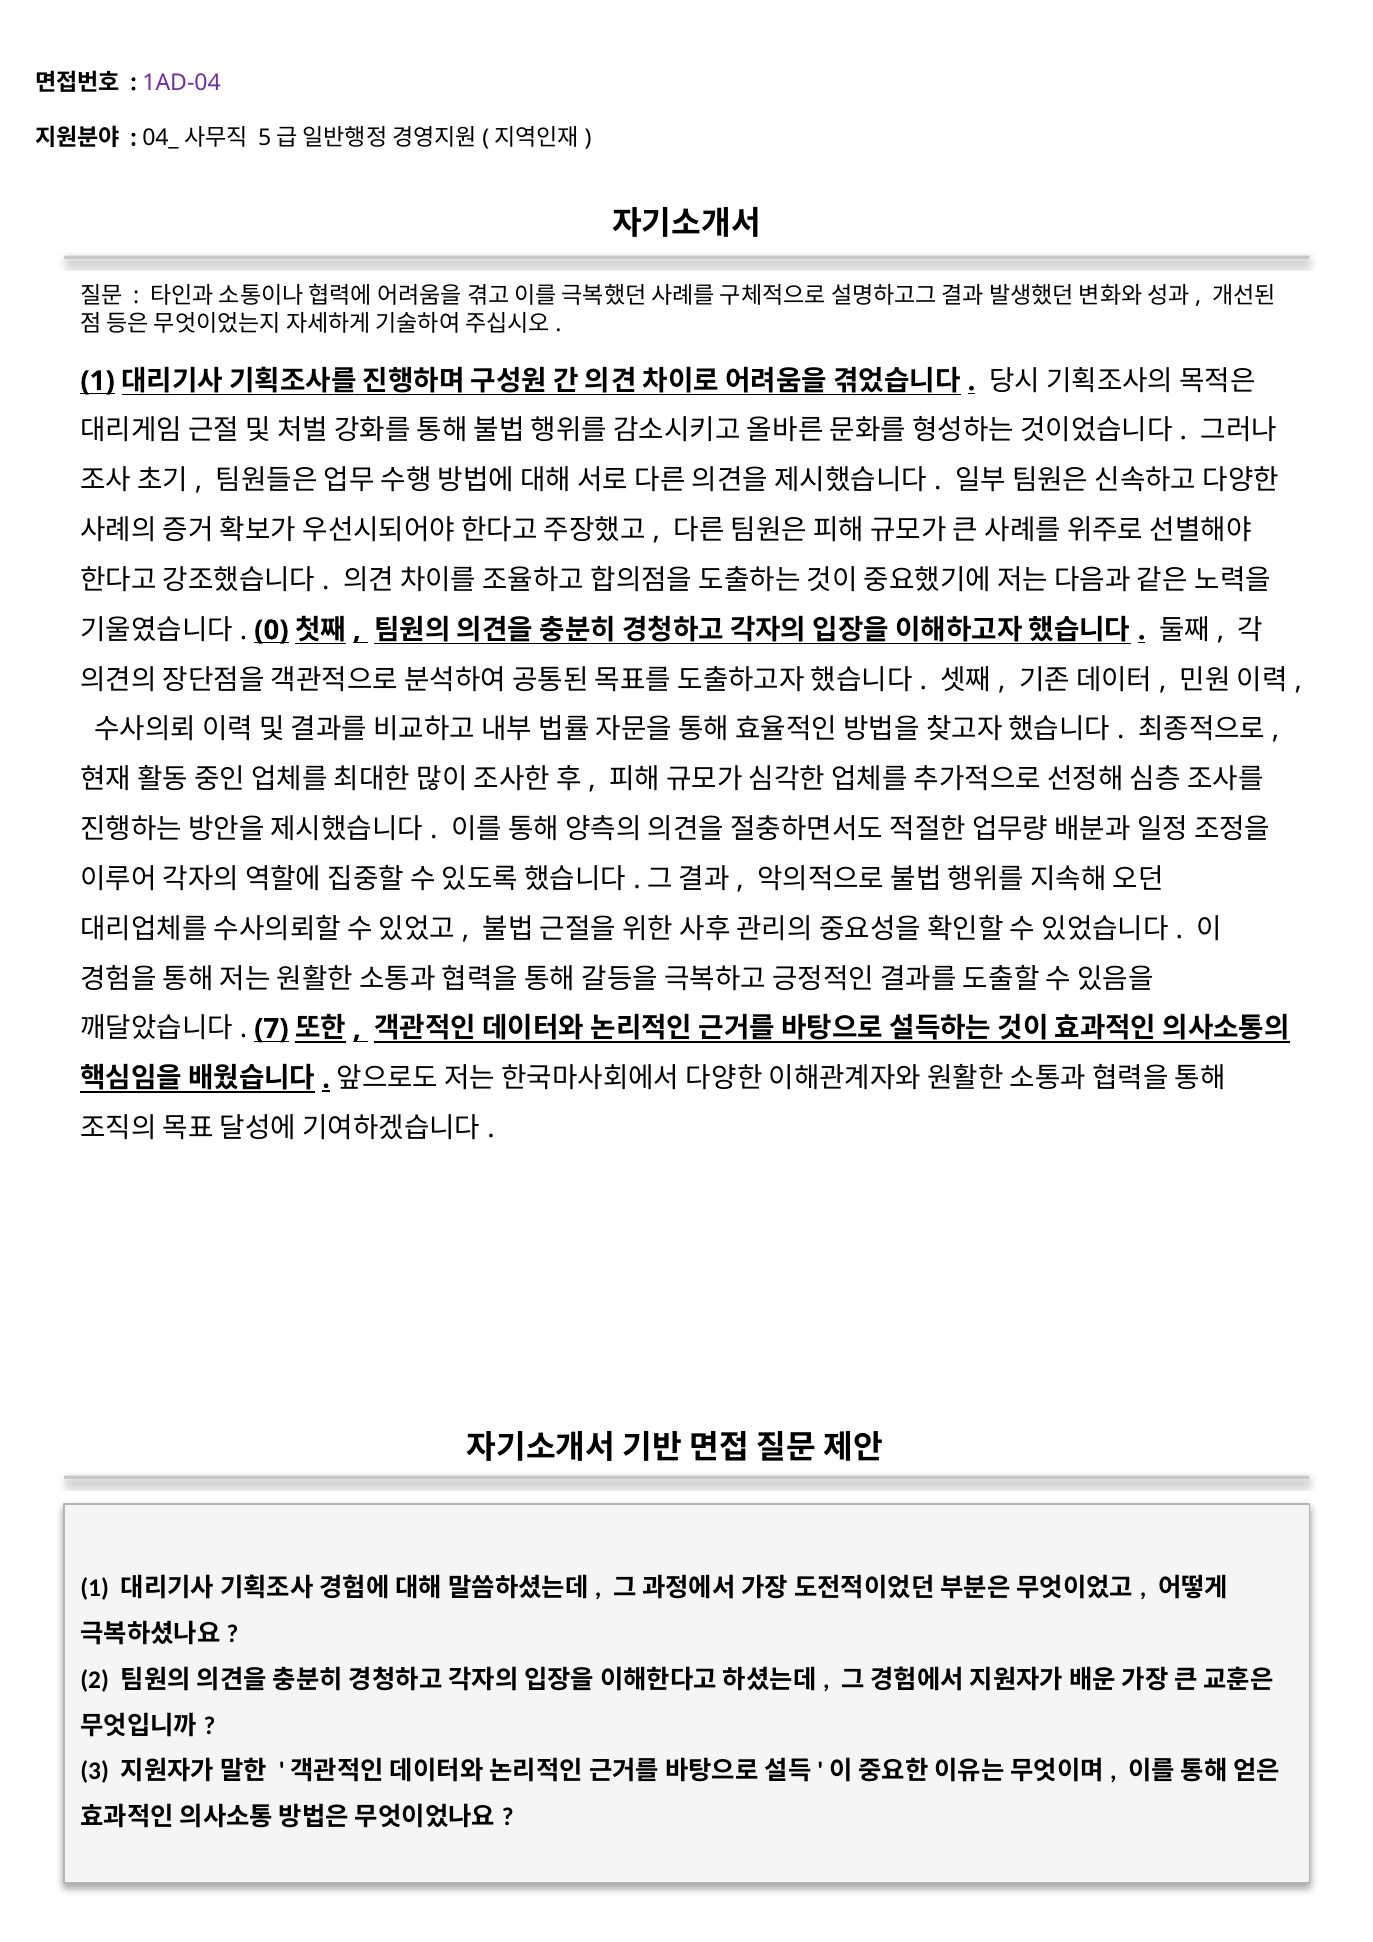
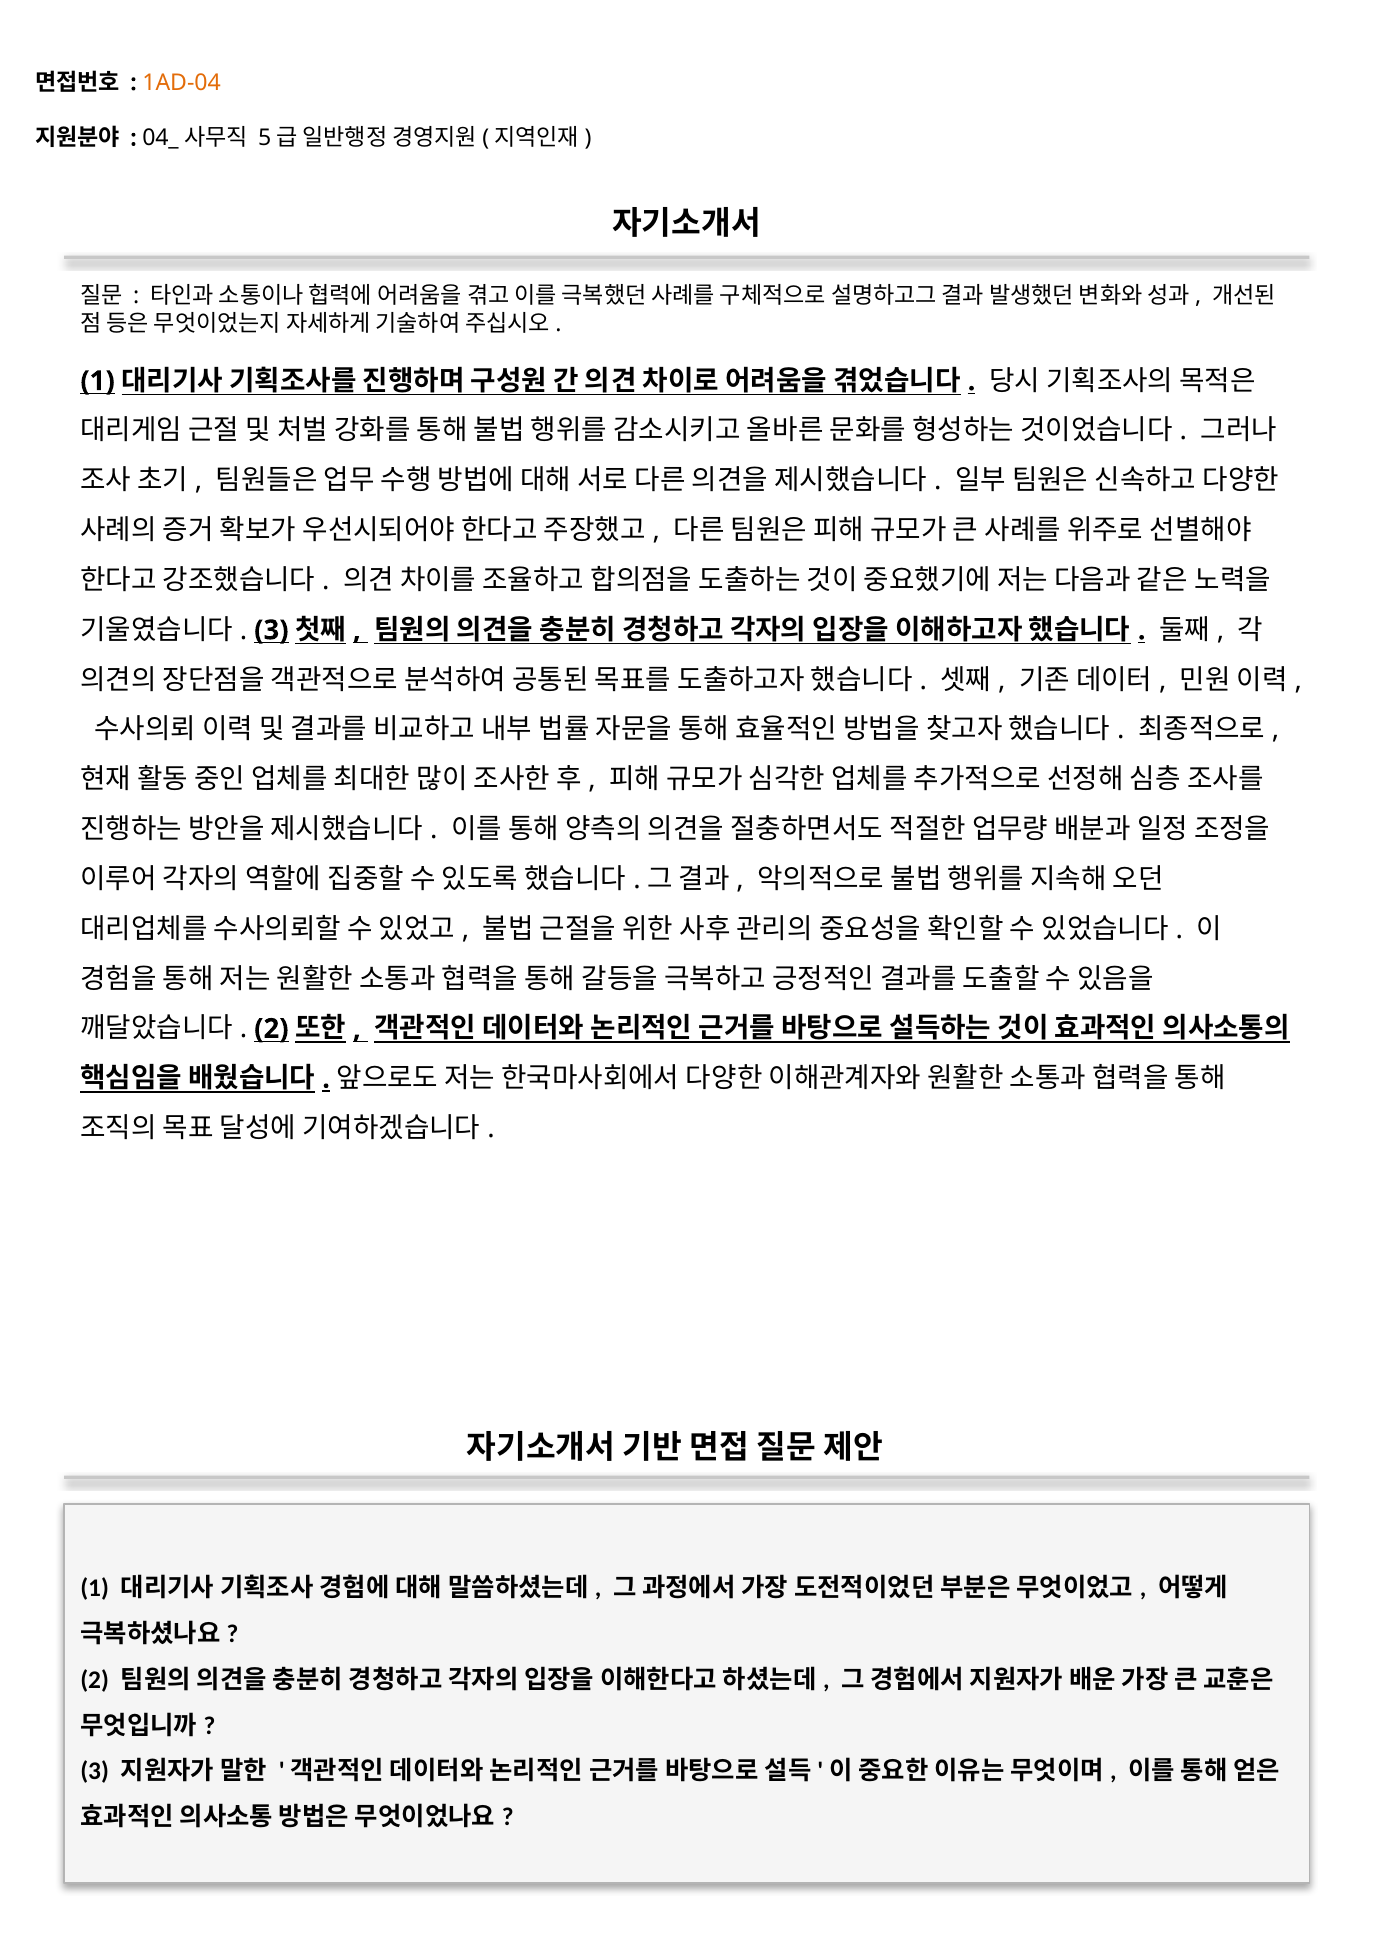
1AD-04 colour: purple -> orange (182, 83)
0: 0 -> 3 (271, 630)
7: 7 -> 2 (271, 1029)
